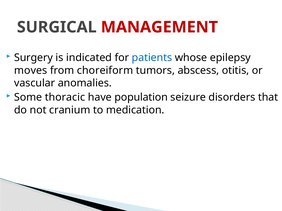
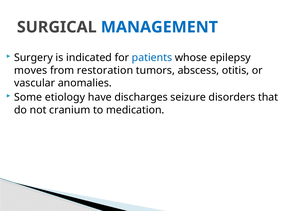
MANAGEMENT colour: red -> blue (159, 27)
choreiform: choreiform -> restoration (105, 71)
thoracic: thoracic -> etiology (65, 97)
population: population -> discharges (141, 97)
